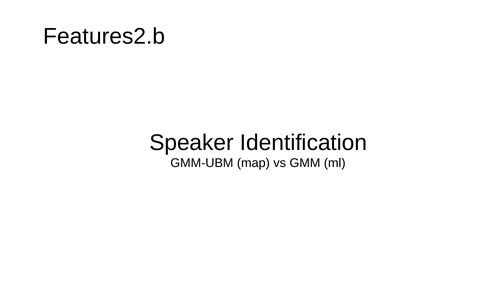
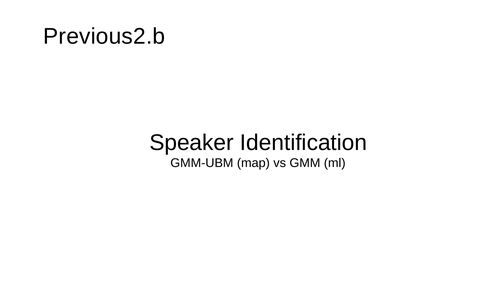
Features2.b: Features2.b -> Previous2.b (104, 36)
